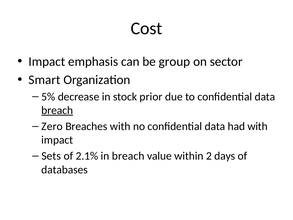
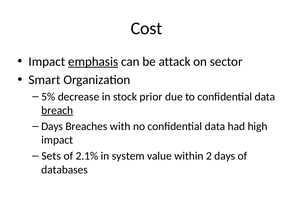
emphasis underline: none -> present (93, 61)
group: group -> attack (175, 61)
Zero: Zero -> Days (52, 126)
had with: with -> high (258, 126)
in breach: breach -> system (128, 156)
